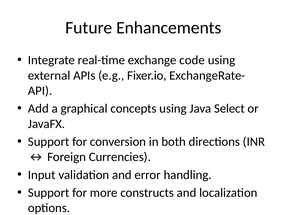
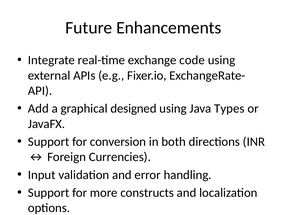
concepts: concepts -> designed (134, 109)
Select: Select -> Types (229, 109)
